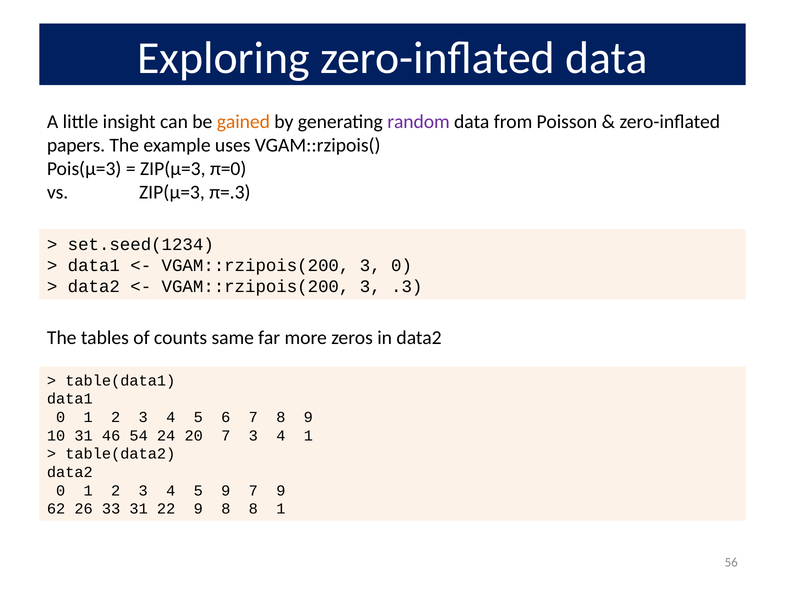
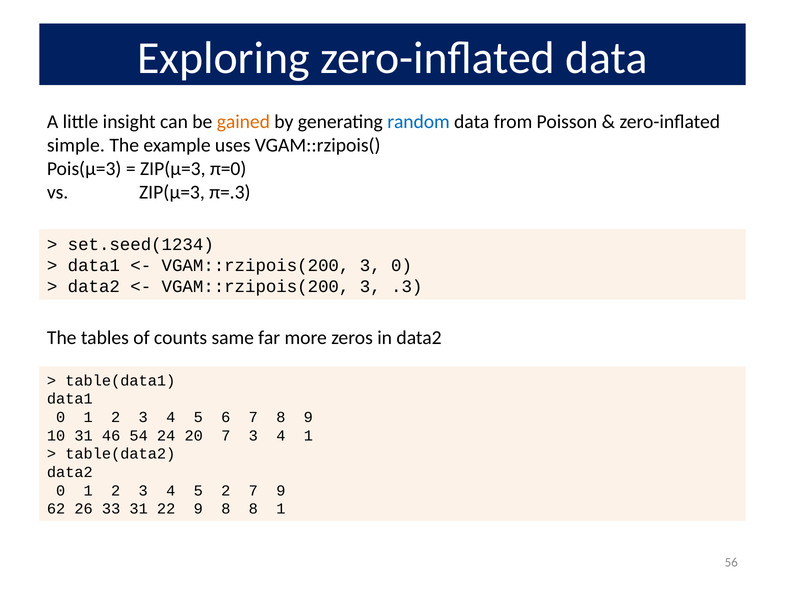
random colour: purple -> blue (419, 122)
papers: papers -> simple (76, 145)
5 9: 9 -> 2 (226, 490)
